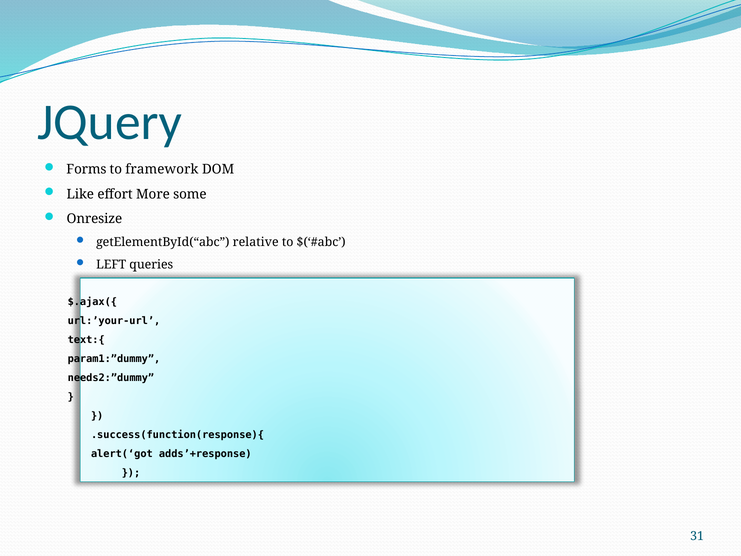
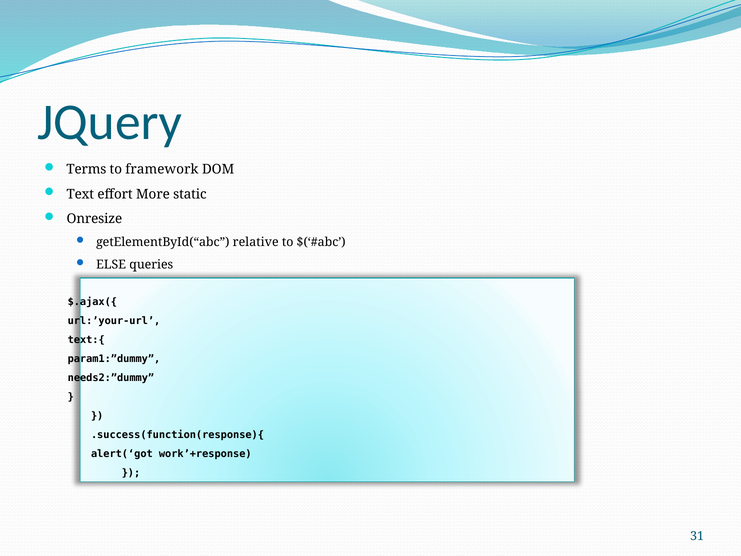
Forms: Forms -> Terms (86, 169)
Like: Like -> Text (80, 194)
some: some -> static (190, 194)
LEFT: LEFT -> ELSE (111, 265)
adds’+response: adds’+response -> work’+response (205, 454)
